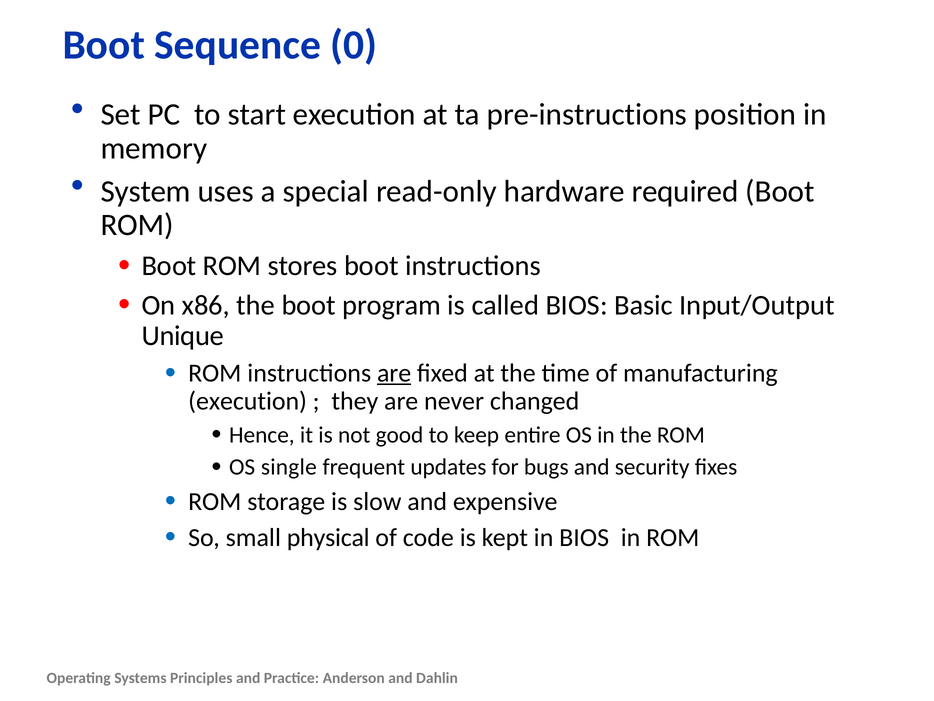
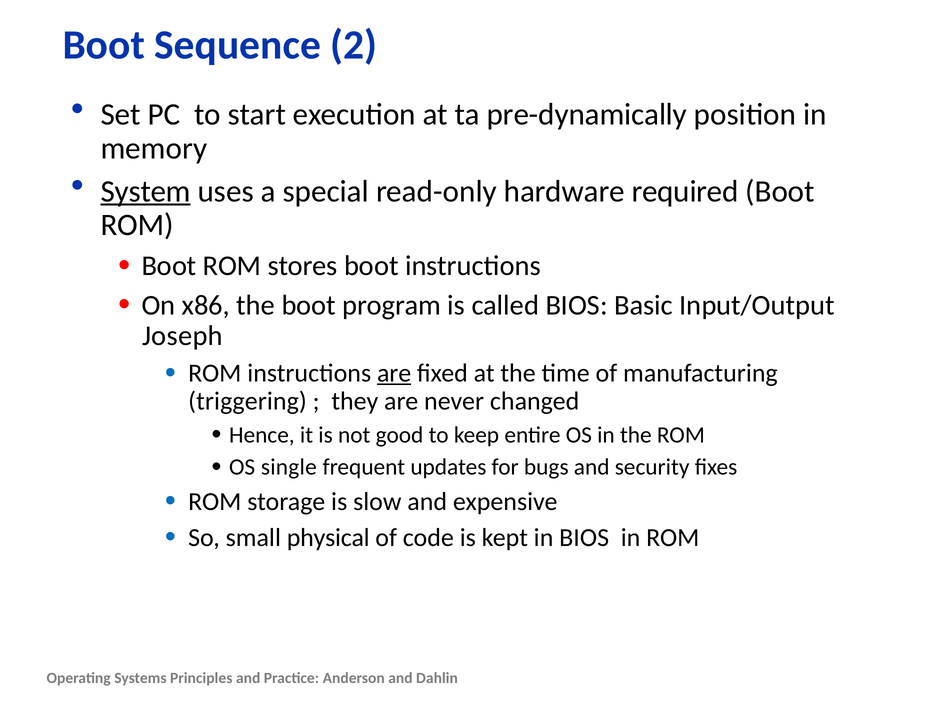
0: 0 -> 2 (354, 45)
pre-instructions: pre-instructions -> pre-dynamically (587, 115)
System underline: none -> present (146, 191)
Unique: Unique -> Joseph (182, 336)
execution: execution -> triggering (248, 401)
